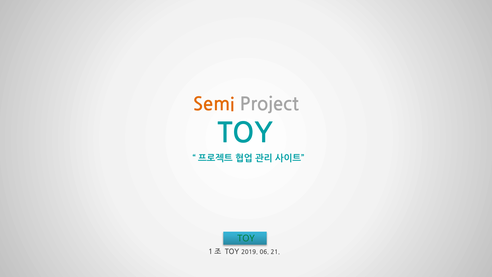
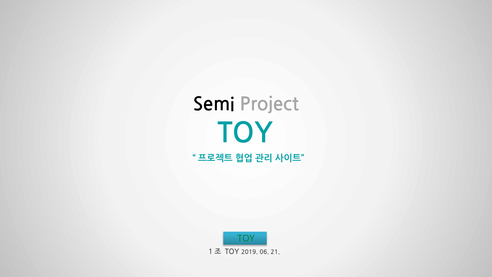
Semi colour: orange -> black (214, 104)
